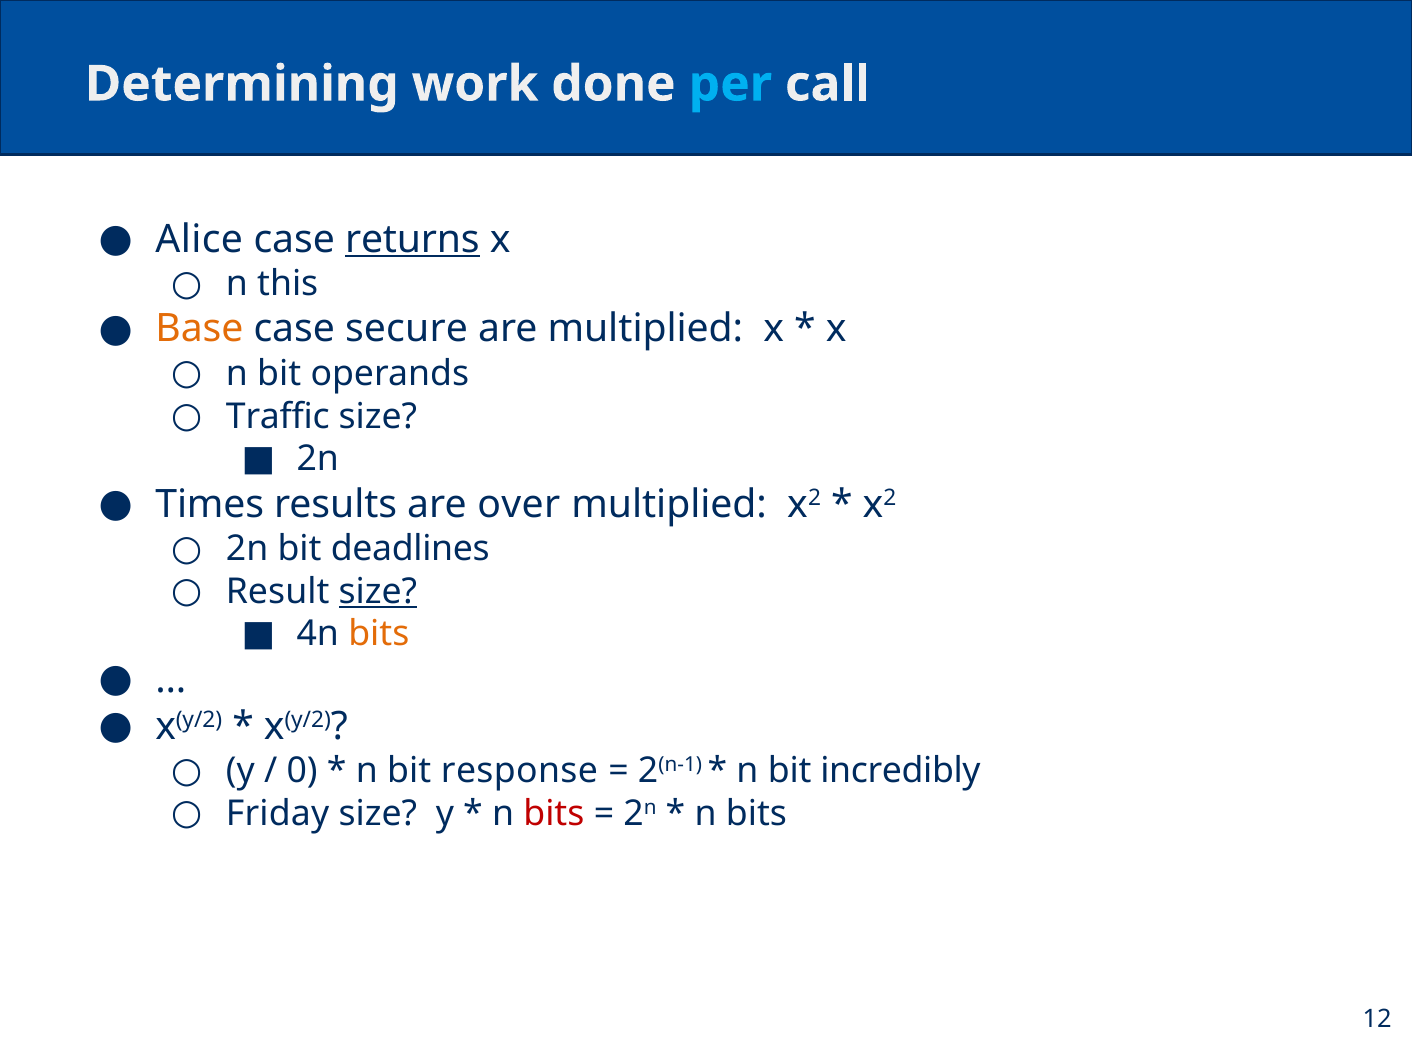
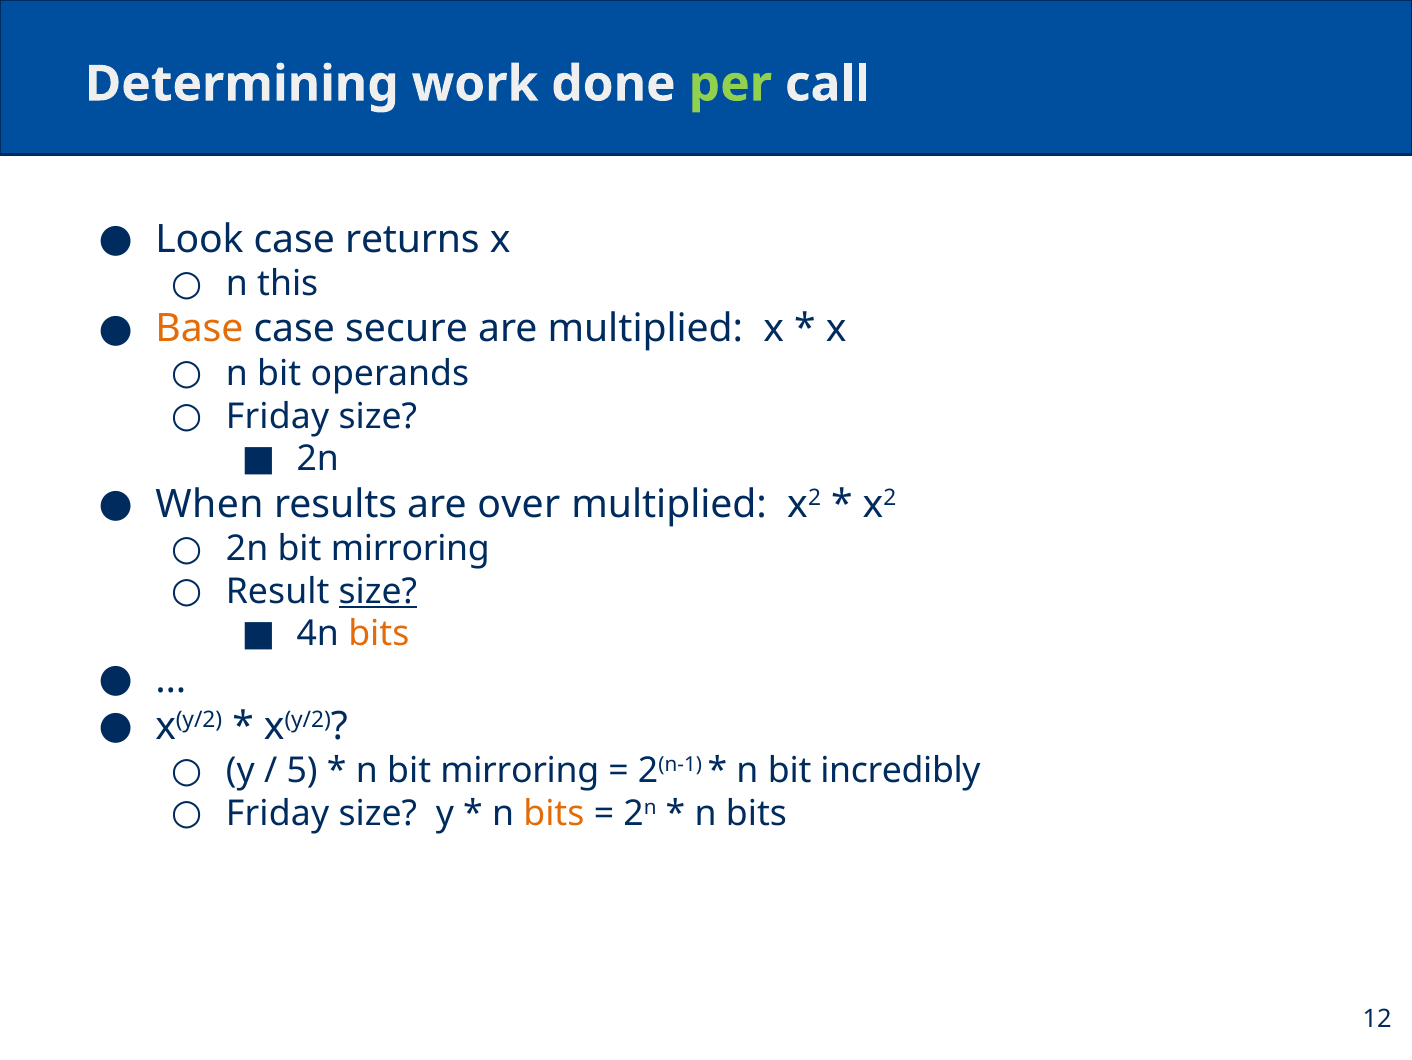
per colour: light blue -> light green (730, 84)
Alice: Alice -> Look (200, 239)
returns underline: present -> none (412, 239)
Traffic: Traffic -> Friday (278, 416)
Times: Times -> When (209, 504)
2n bit deadlines: deadlines -> mirroring (410, 549)
0: 0 -> 5 (302, 771)
n bit response: response -> mirroring (520, 771)
bits colour: red -> orange (554, 813)
